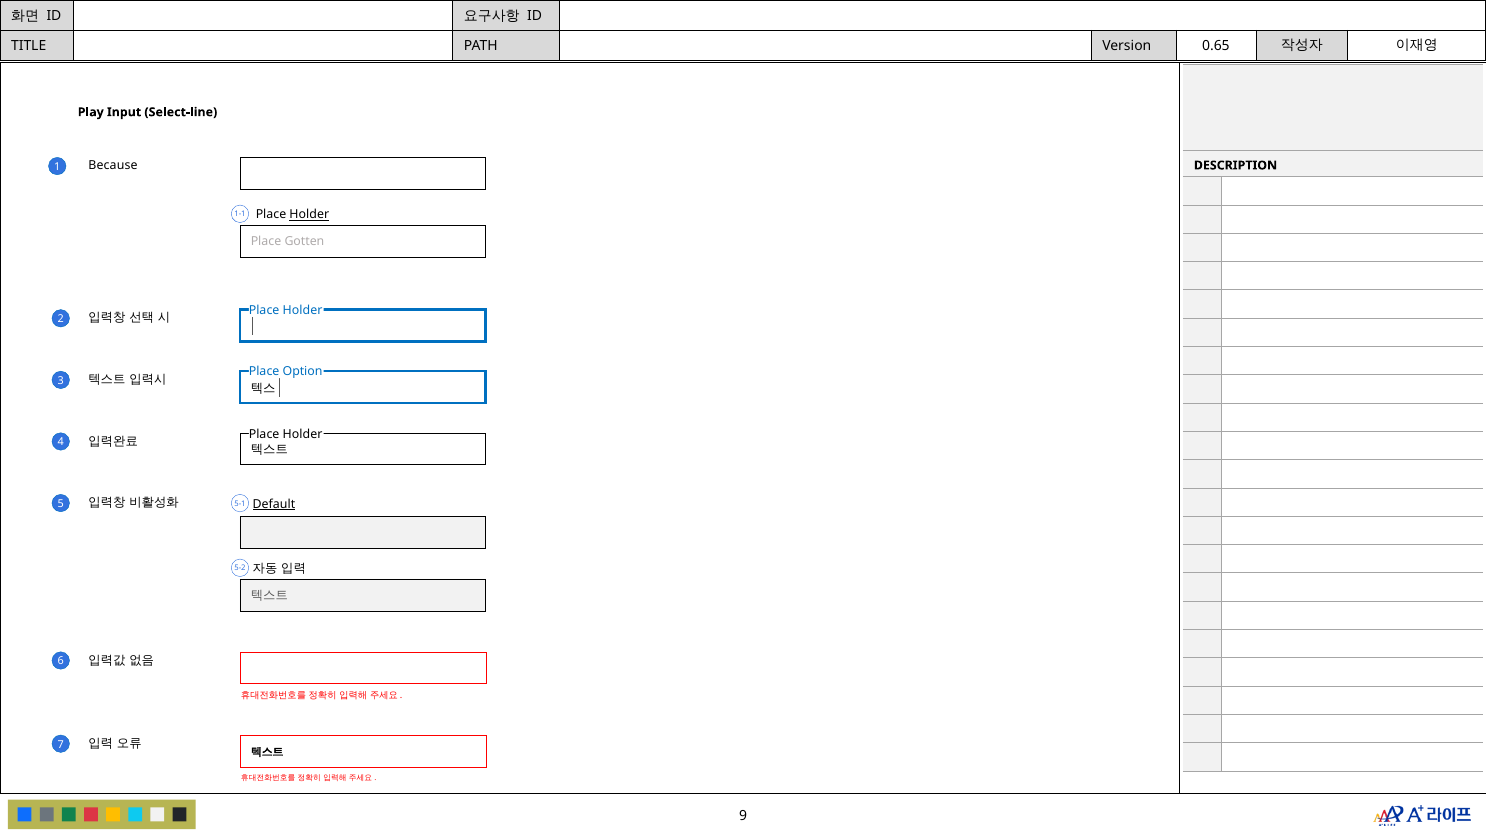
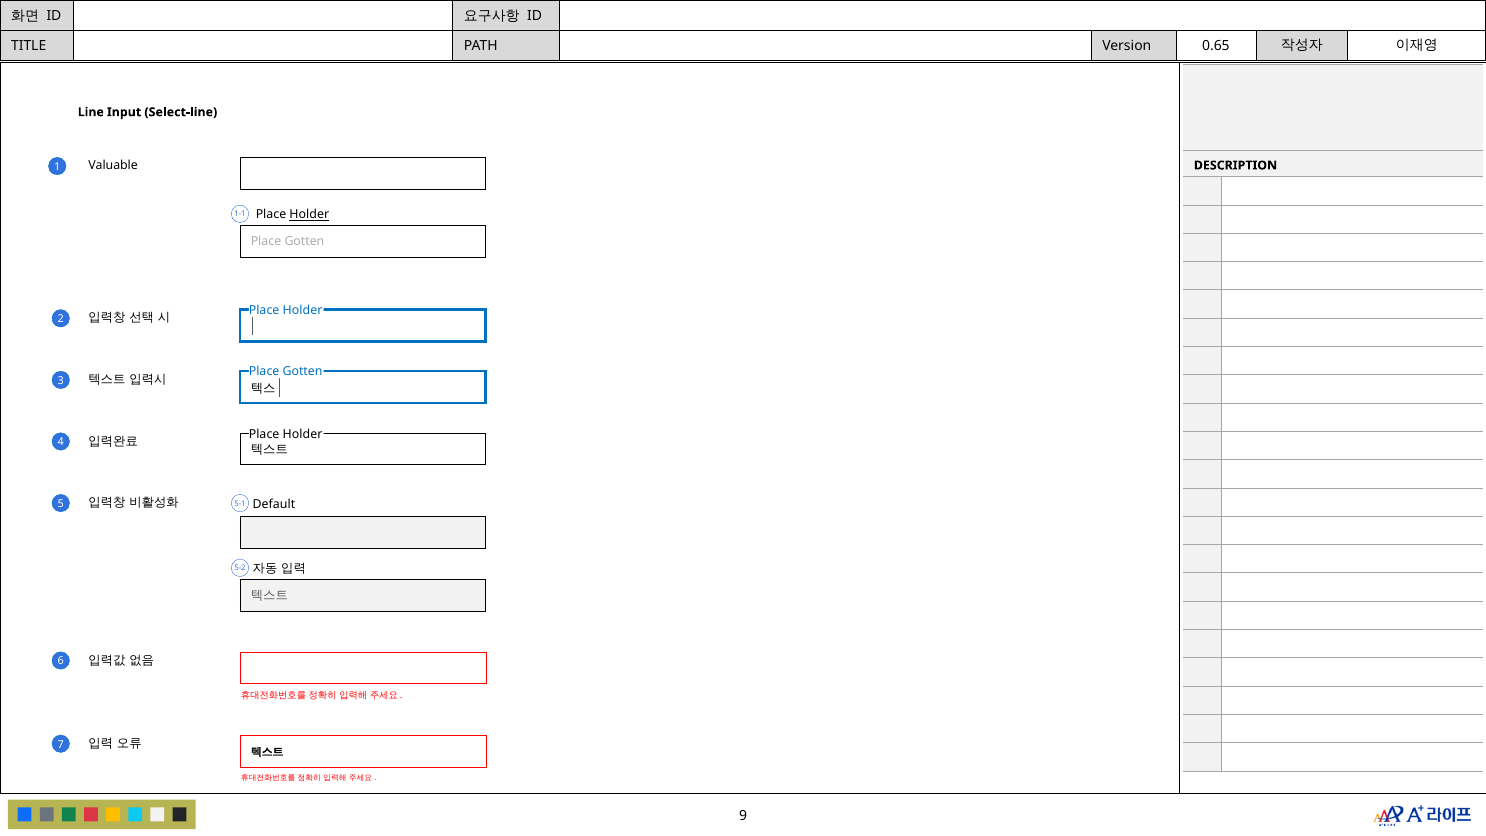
Play: Play -> Line (91, 112)
Because: Because -> Valuable (113, 166)
Option: Option -> Gotten (303, 372)
Default underline: present -> none (274, 504)
